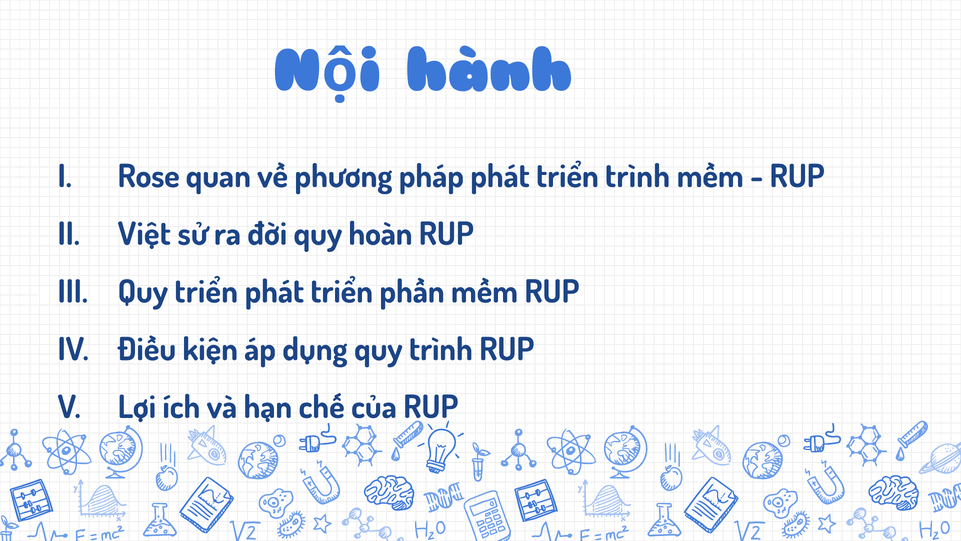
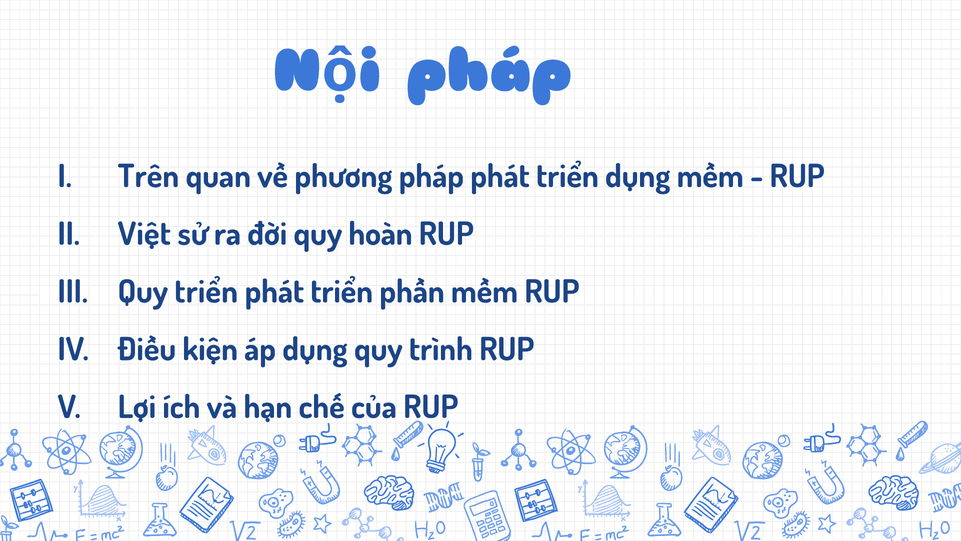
hành: hành -> pháp (489, 71)
Rose: Rose -> Trên (148, 176)
triển trình: trình -> dụng (638, 176)
